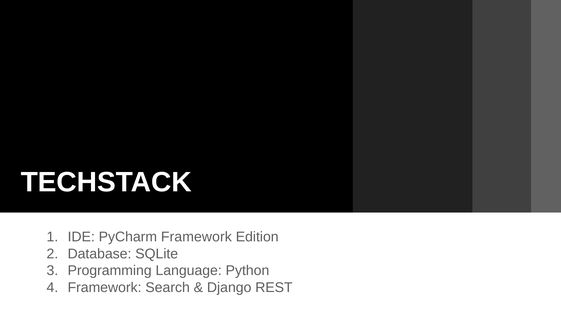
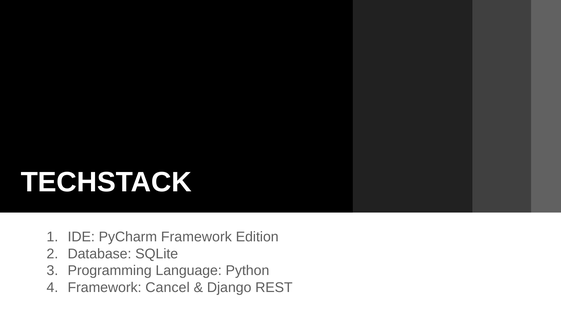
Search: Search -> Cancel (168, 287)
